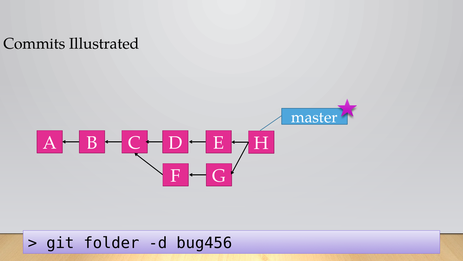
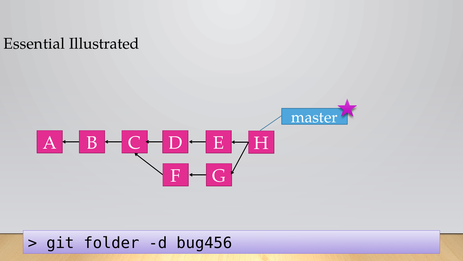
Commits: Commits -> Essential (34, 44)
